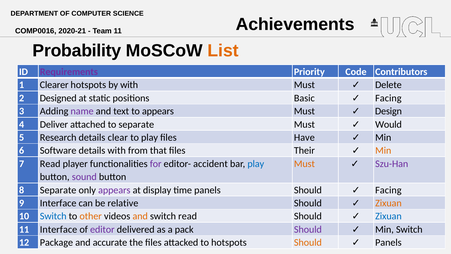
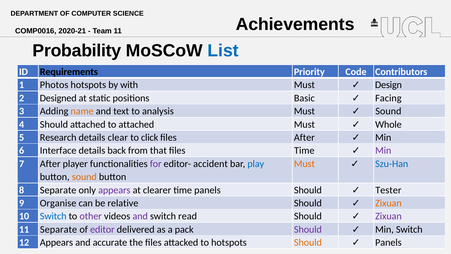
List colour: orange -> blue (223, 51)
Requirements colour: purple -> black (69, 72)
Clearer: Clearer -> Photos (54, 85)
Delete: Delete -> Design (388, 85)
name colour: purple -> orange (82, 111)
to appears: appears -> analysis (158, 111)
Design: Design -> Sound (388, 111)
4 Deliver: Deliver -> Should (54, 124)
to separate: separate -> attached (136, 124)
Would: Would -> Whole (388, 124)
to play: play -> click (150, 137)
files Have: Have -> After (304, 137)
Software: Software -> Interface (58, 150)
details with: with -> back (117, 150)
files Their: Their -> Time (304, 150)
Min colour: orange -> purple (383, 150)
7 Read: Read -> After (50, 164)
Szu-Han colour: purple -> blue (392, 164)
sound colour: purple -> orange (84, 177)
display: display -> clearer (157, 190)
Facing: Facing -> Tester (388, 190)
9 Interface: Interface -> Organise (58, 203)
other colour: orange -> purple (91, 216)
and colour: orange -> purple (140, 216)
Zixuan colour: blue -> purple (388, 216)
11 Interface: Interface -> Separate (59, 229)
12 Package: Package -> Appears (56, 242)
